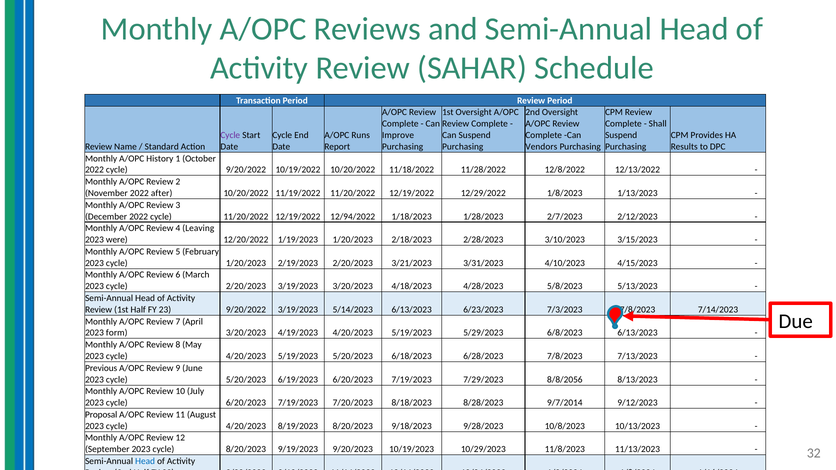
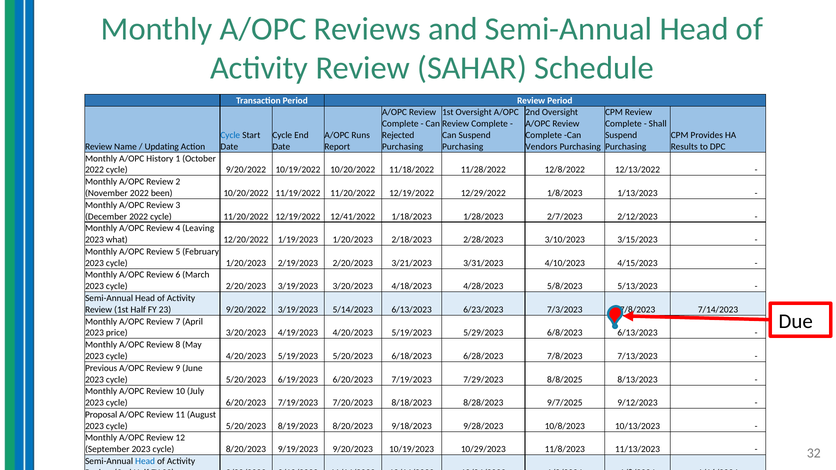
Cycle colour: purple -> blue (230, 135)
Improve: Improve -> Rejected (398, 135)
Standard: Standard -> Updating (162, 147)
after: after -> been (162, 193)
12/94/2022: 12/94/2022 -> 12/41/2022 (353, 217)
were: were -> what (117, 240)
form: form -> price (117, 333)
8/8/2056: 8/8/2056 -> 8/8/2025 (565, 380)
9/7/2014: 9/7/2014 -> 9/7/2025 (565, 403)
4/20/2023: 4/20/2023 -> 5/20/2023 (246, 426)
